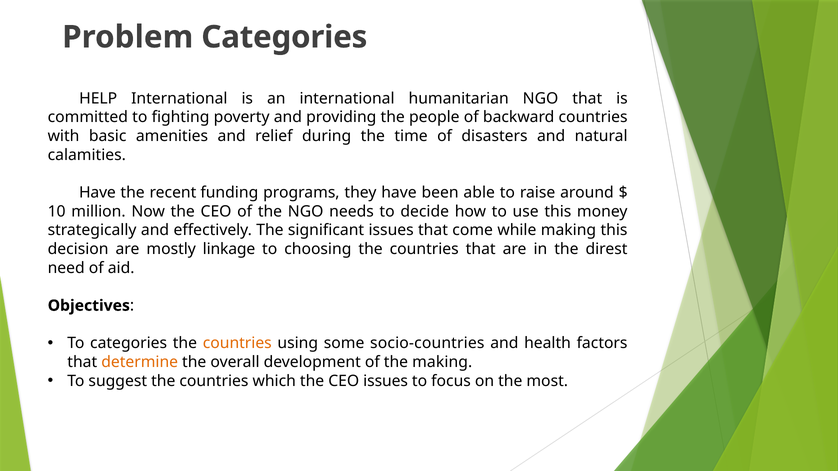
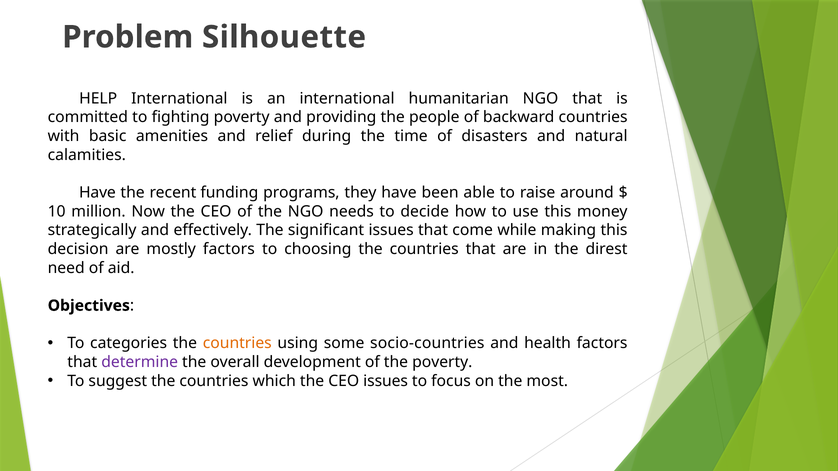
Problem Categories: Categories -> Silhouette (284, 37)
mostly linkage: linkage -> factors (229, 249)
determine colour: orange -> purple (140, 362)
the making: making -> poverty (442, 362)
